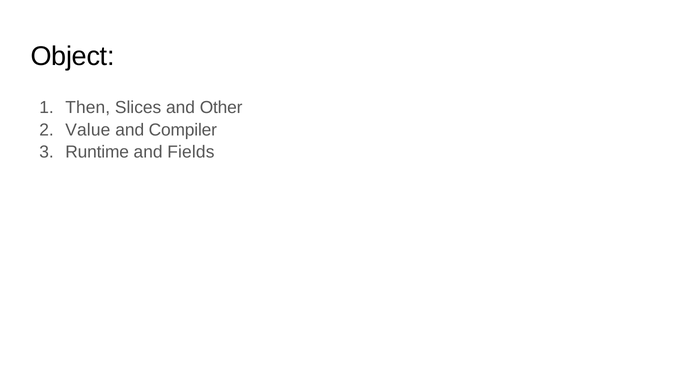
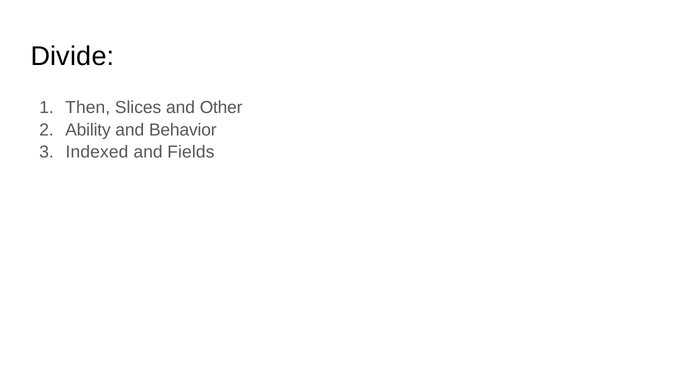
Object: Object -> Divide (72, 56)
Value: Value -> Ability (88, 130)
Compiler: Compiler -> Behavior (183, 130)
Runtime: Runtime -> Indexed (97, 152)
